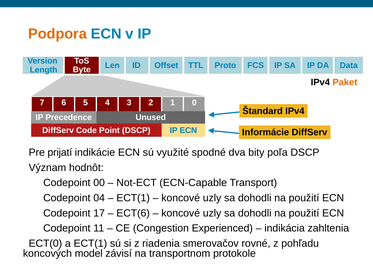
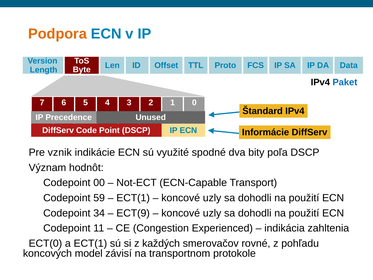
Paket colour: orange -> blue (345, 82)
prijatí: prijatí -> vznik (60, 152)
04: 04 -> 59 (99, 198)
17: 17 -> 34 (99, 213)
ECT(6: ECT(6 -> ECT(9 (133, 213)
riadenia: riadenia -> každých (161, 243)
